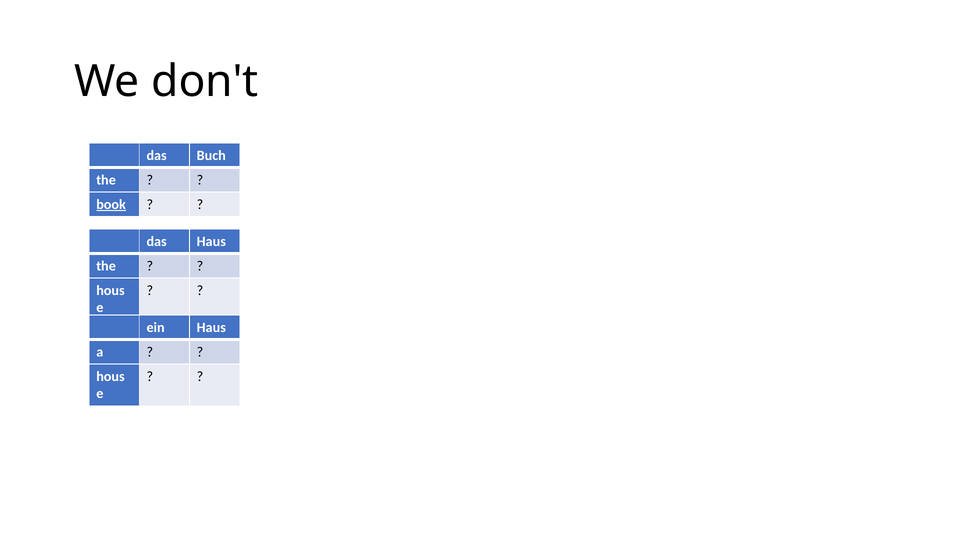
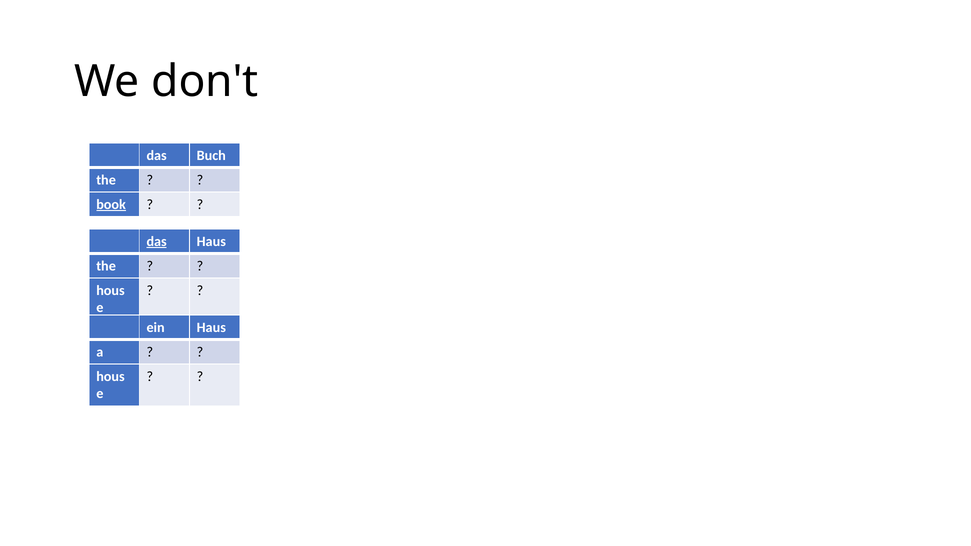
das underline: none -> present (157, 242)
